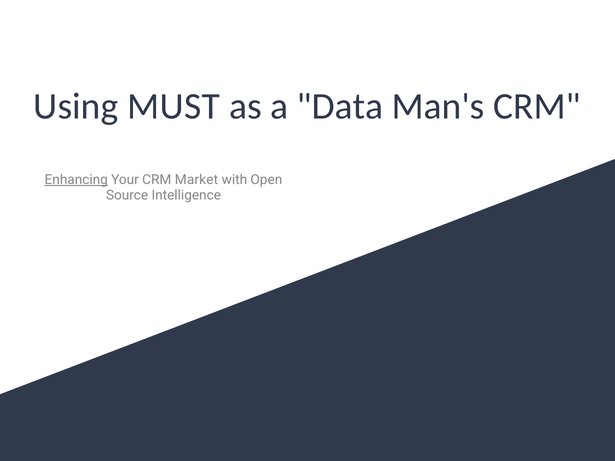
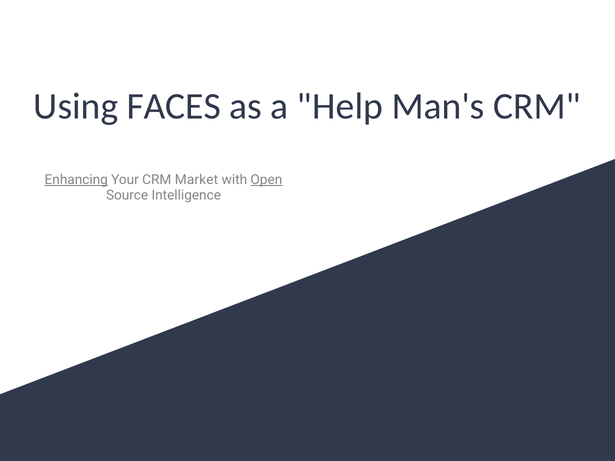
MUST: MUST -> FACES (174, 106)
Data: Data -> Help (340, 106)
Open underline: none -> present (266, 180)
